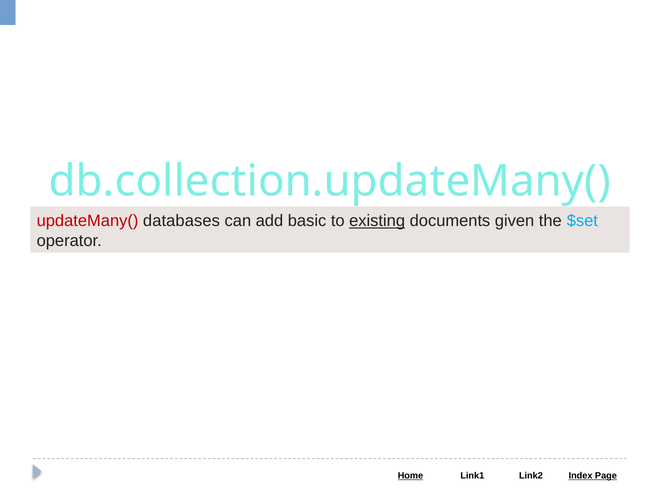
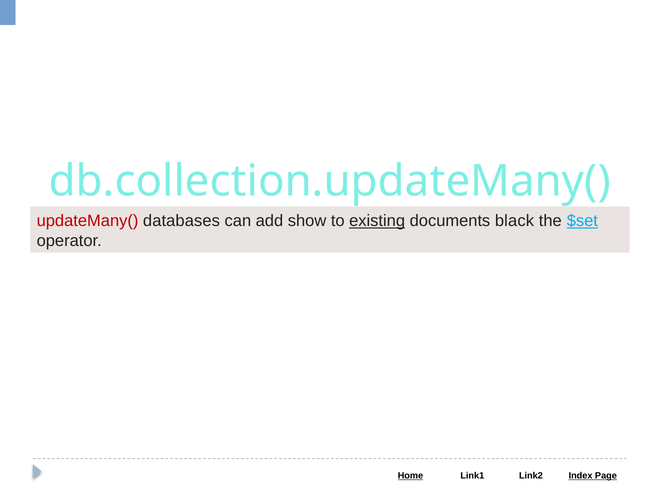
basic: basic -> show (307, 221)
given: given -> black (514, 221)
$set underline: none -> present (582, 221)
